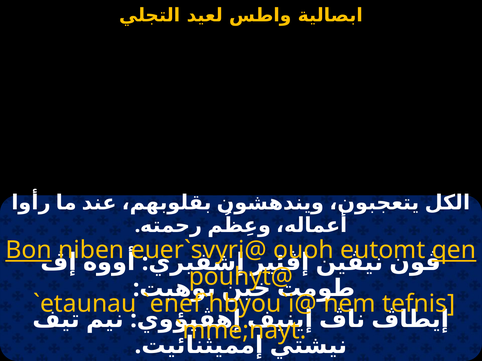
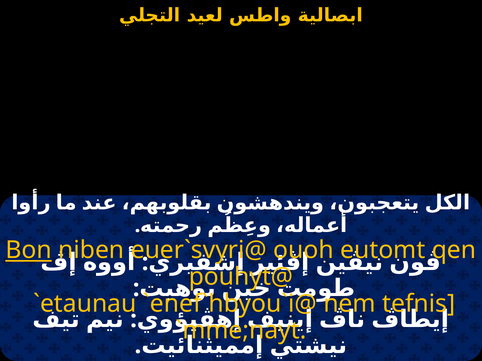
qen underline: present -> none (454, 250)
